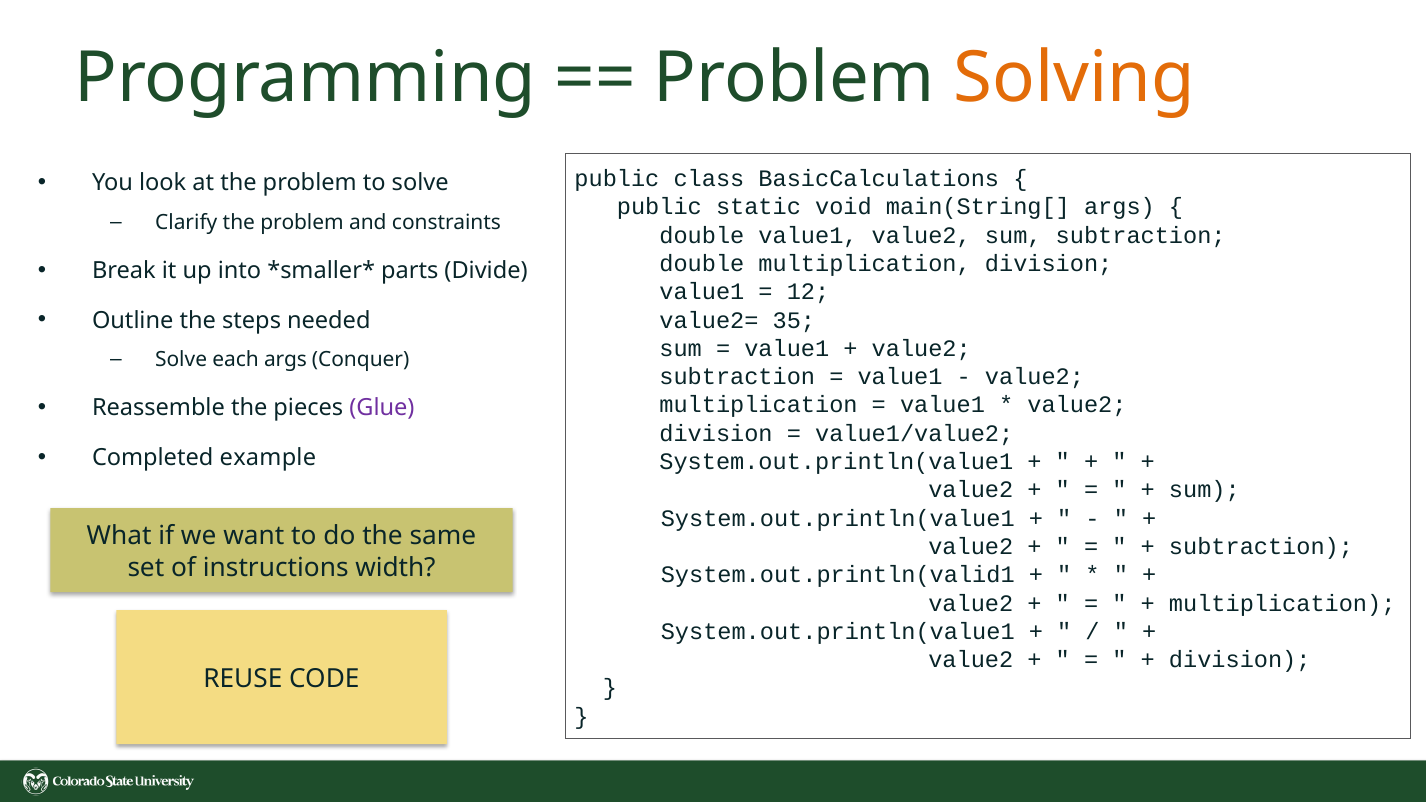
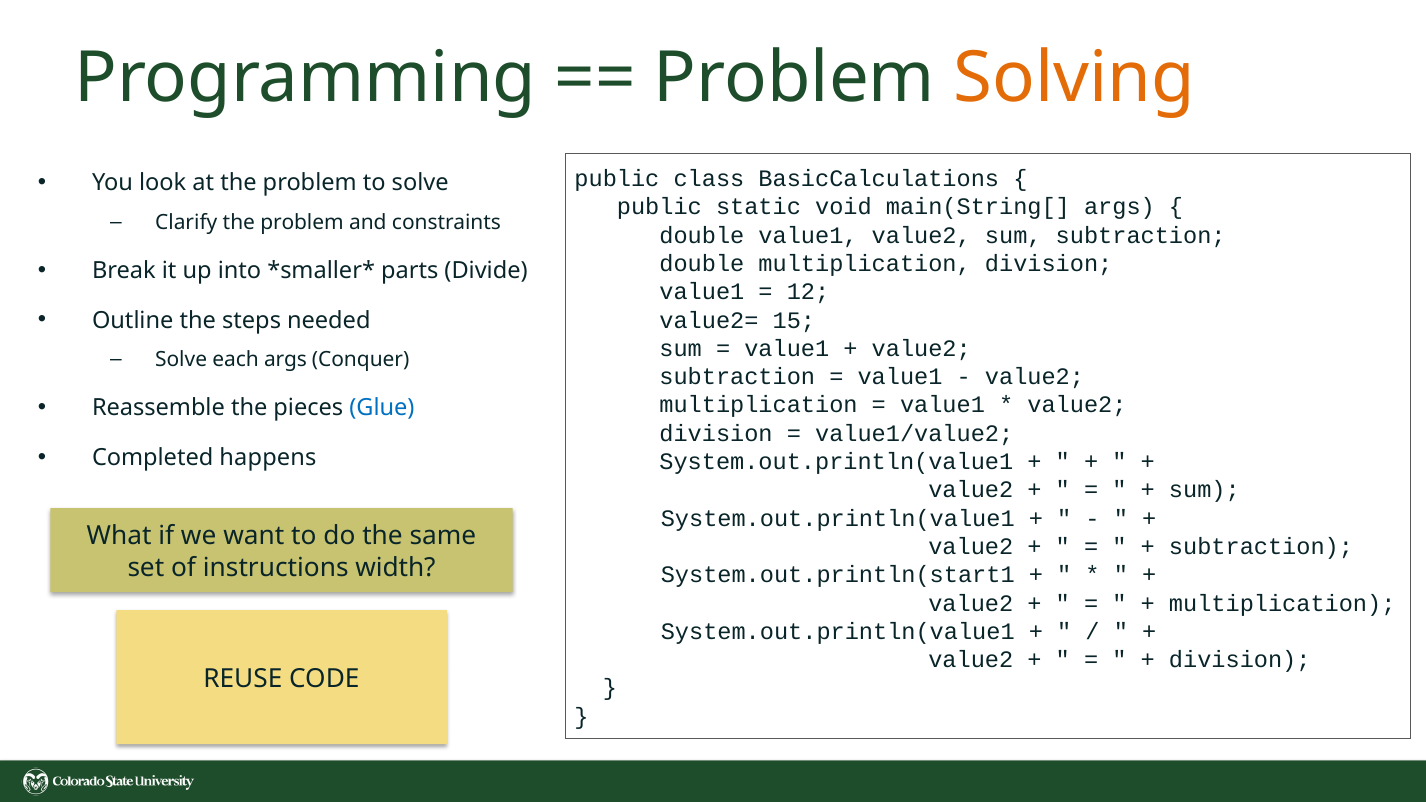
35: 35 -> 15 (794, 320)
Glue colour: purple -> blue (382, 408)
example: example -> happens (268, 458)
System.out.println(valid1: System.out.println(valid1 -> System.out.println(start1 (838, 575)
